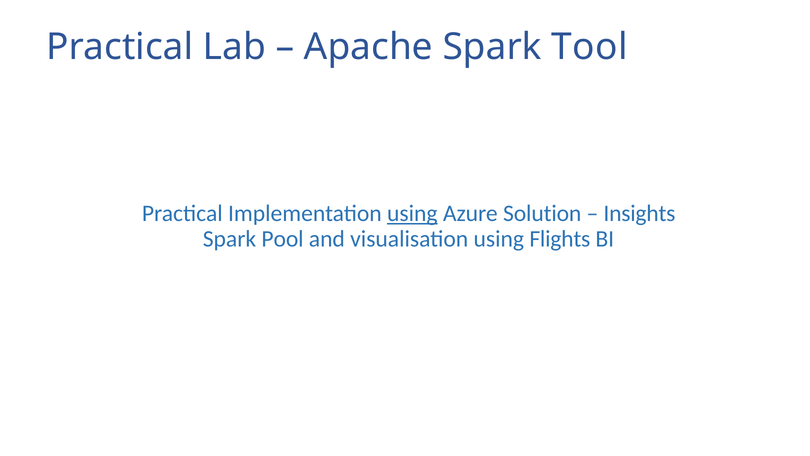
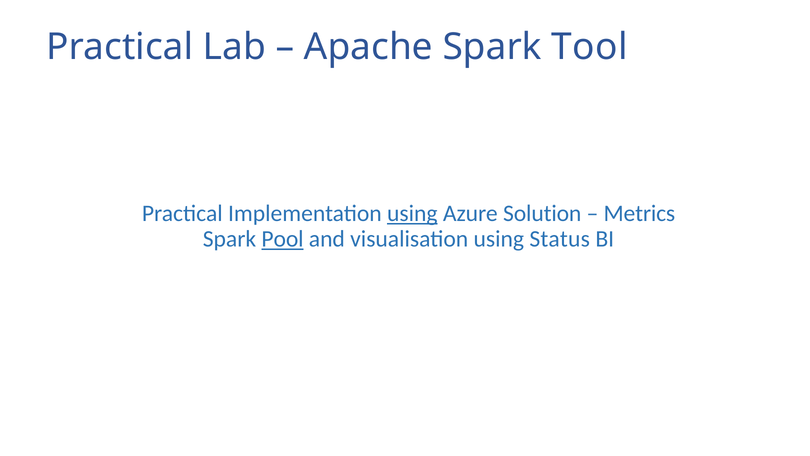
Insights: Insights -> Metrics (639, 213)
Pool underline: none -> present (283, 239)
Flights: Flights -> Status (560, 239)
